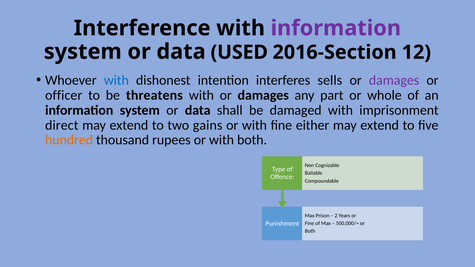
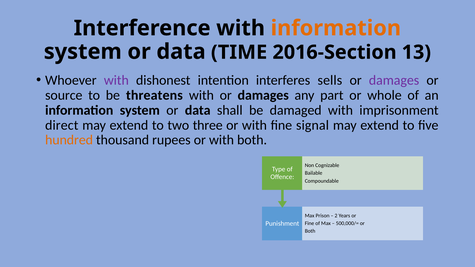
information colour: purple -> orange (336, 28)
USED: USED -> TIME (239, 52)
12: 12 -> 13 (416, 52)
with colour: blue -> purple (116, 80)
officer: officer -> source (64, 95)
gains: gains -> three (208, 125)
either: either -> signal (312, 125)
